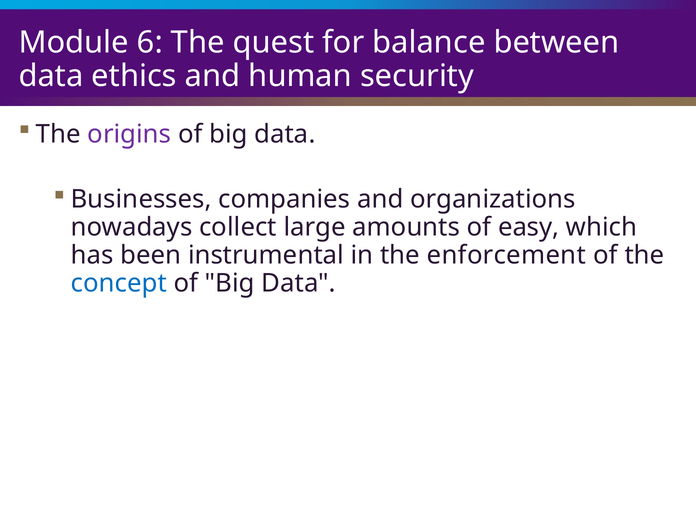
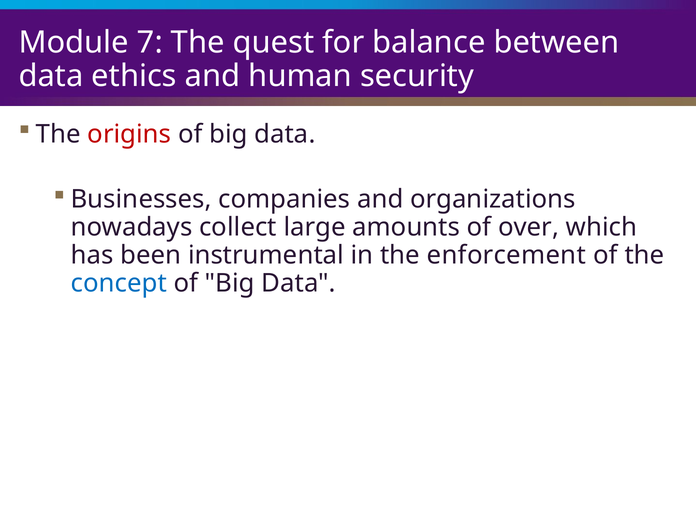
6: 6 -> 7 (150, 43)
origins colour: purple -> red (129, 134)
easy: easy -> over (529, 227)
